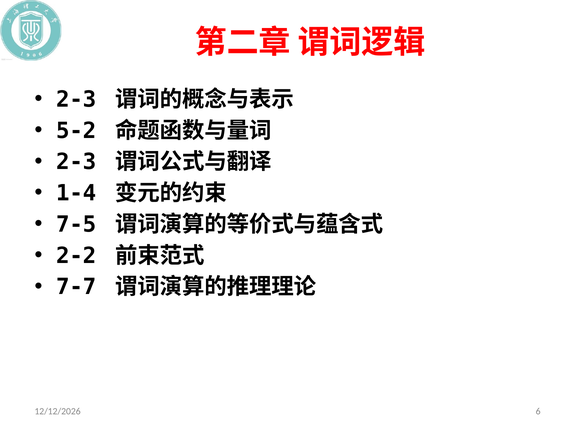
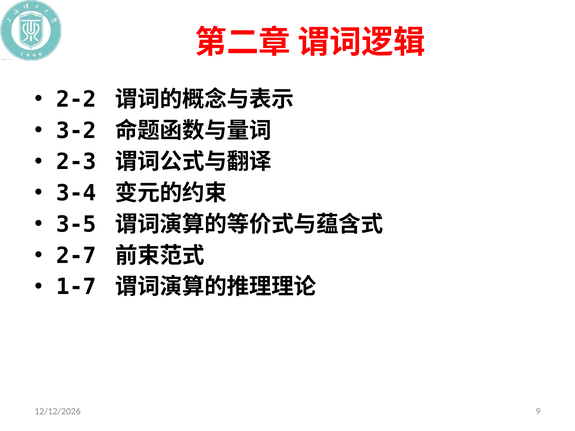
2-3: 2-3 -> 2-2 (76, 99)
5-2: 5-2 -> 3-2 (76, 131)
1-4: 1-4 -> 3-4 (76, 193)
7-5: 7-5 -> 3-5 (76, 225)
2-2: 2-2 -> 2-7 (76, 256)
7-7: 7-7 -> 1-7 (76, 287)
6: 6 -> 9 (538, 412)
